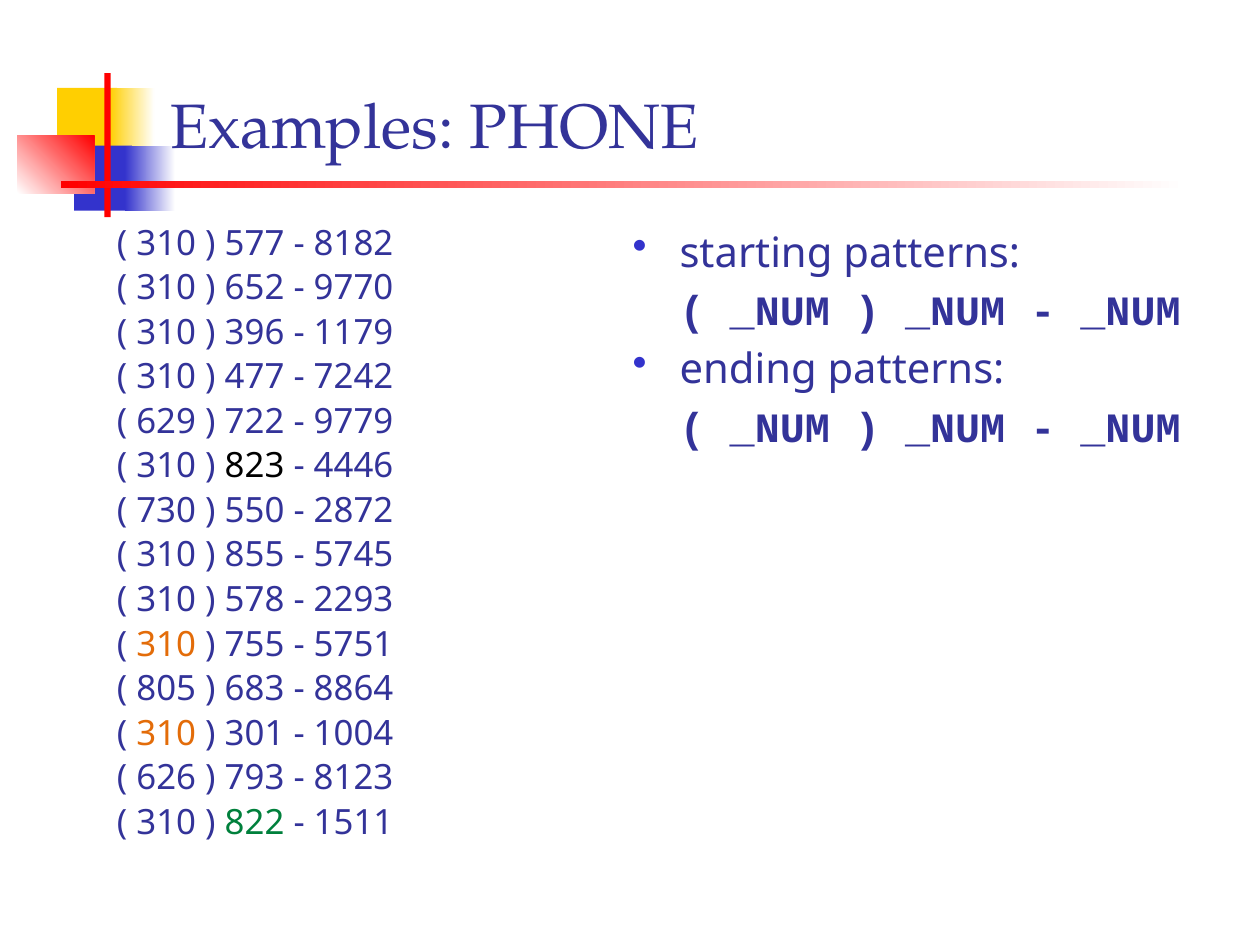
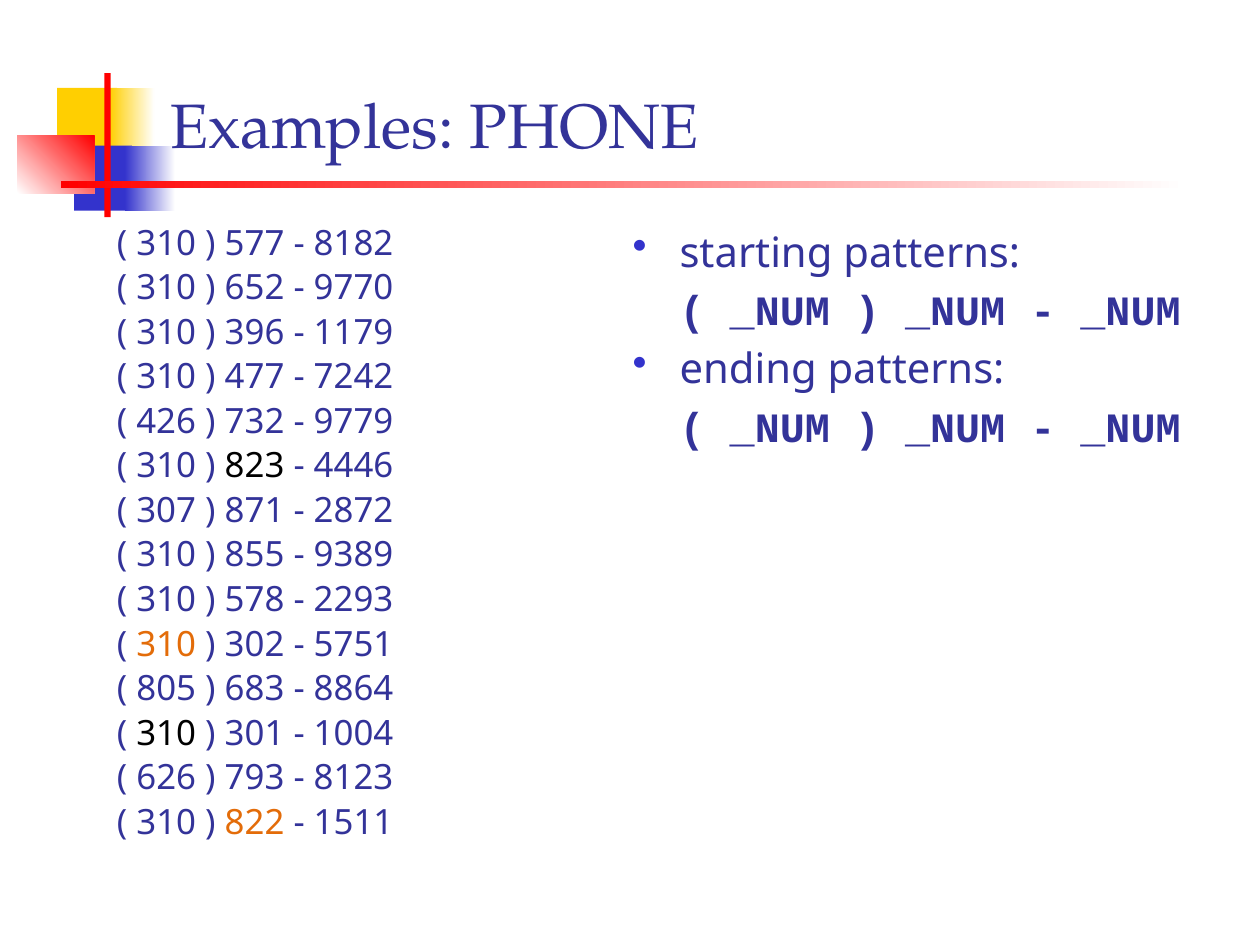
629: 629 -> 426 (166, 422)
722: 722 -> 732 (255, 422)
730: 730 -> 307 (166, 511)
550: 550 -> 871 (255, 511)
5745: 5745 -> 9389 (354, 556)
755: 755 -> 302 (255, 645)
310 colour: orange -> black (166, 734)
822 colour: green -> orange (255, 823)
